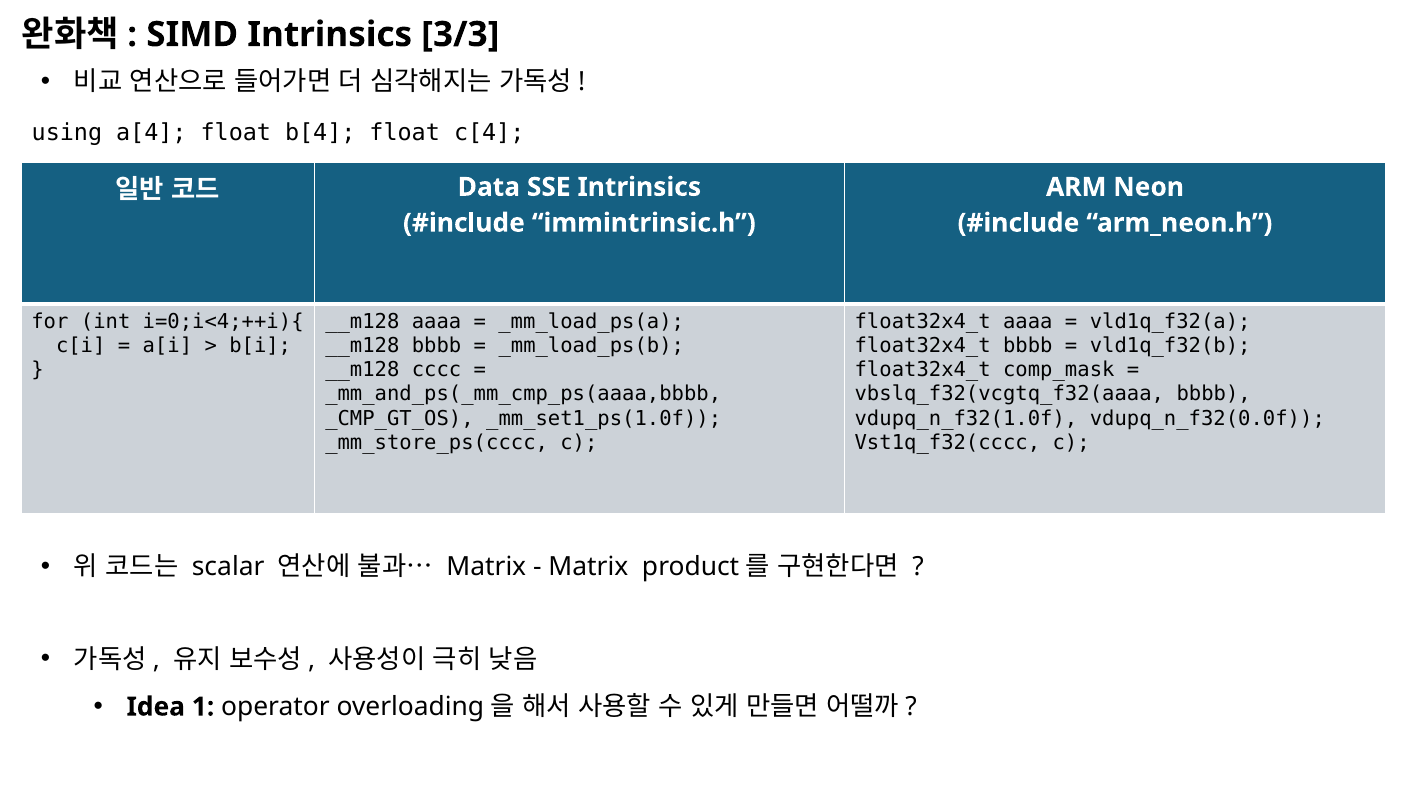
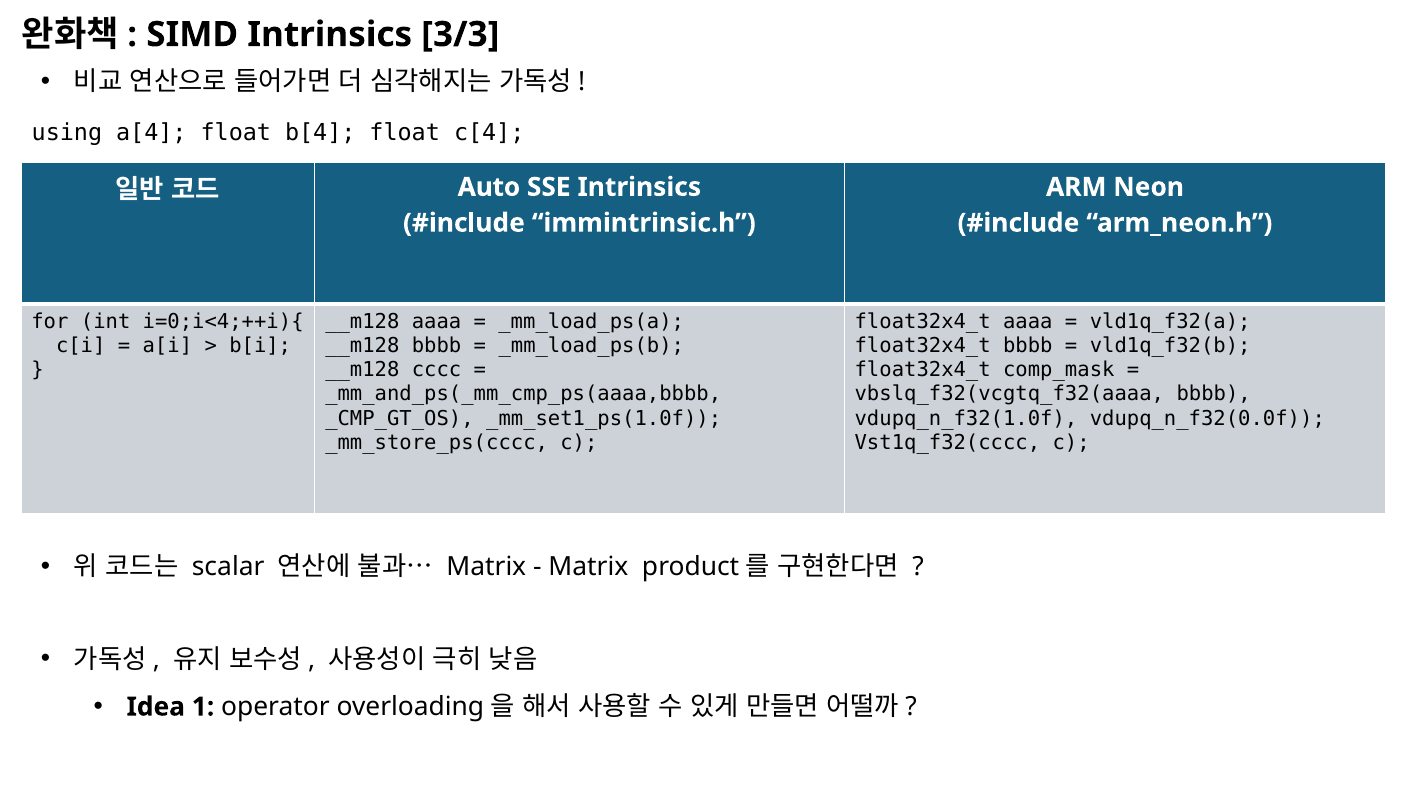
Data: Data -> Auto (489, 187)
